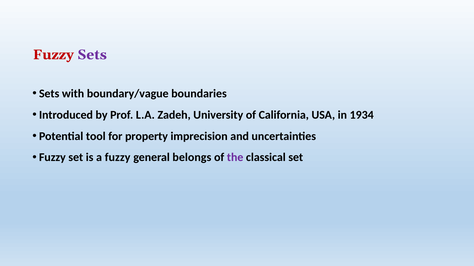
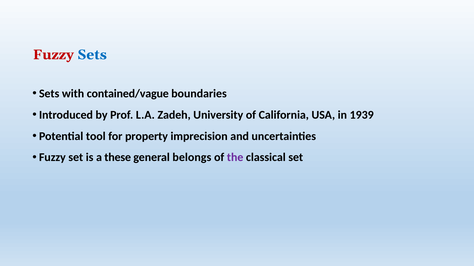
Sets colour: purple -> blue (92, 55)
boundary/vague: boundary/vague -> contained/vague (128, 94)
1934: 1934 -> 1939 (362, 115)
a fuzzy: fuzzy -> these (118, 158)
